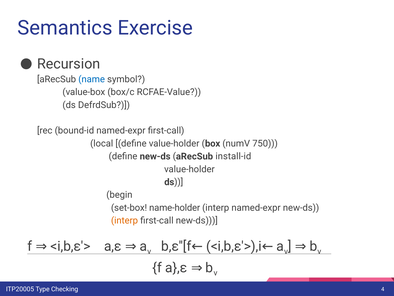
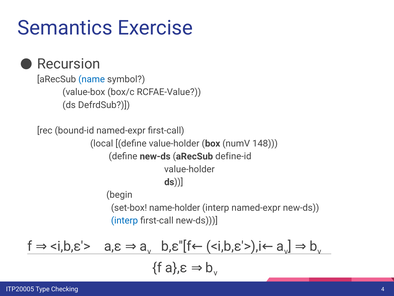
750: 750 -> 148 (265, 143)
install-id: install-id -> define-id (233, 156)
interp colour: orange -> blue (124, 220)
